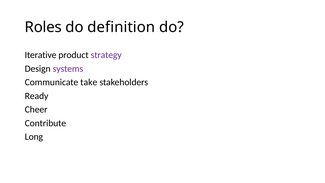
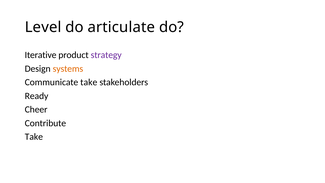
Roles: Roles -> Level (43, 27)
definition: definition -> articulate (121, 27)
systems colour: purple -> orange (68, 69)
Long: Long -> Take (34, 137)
